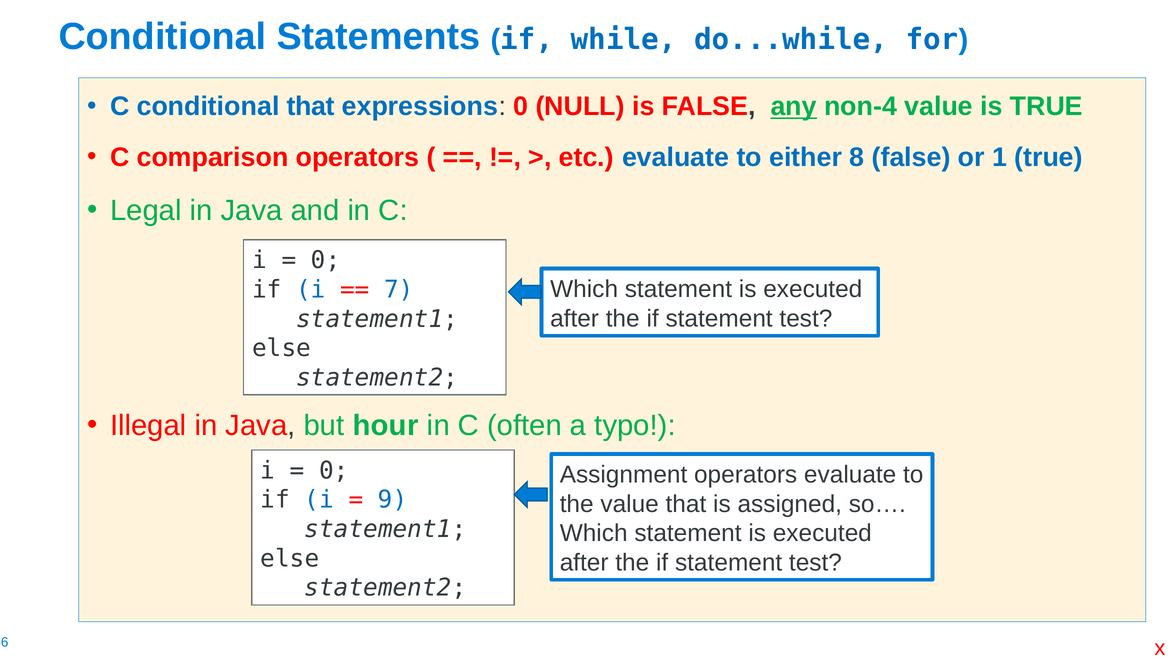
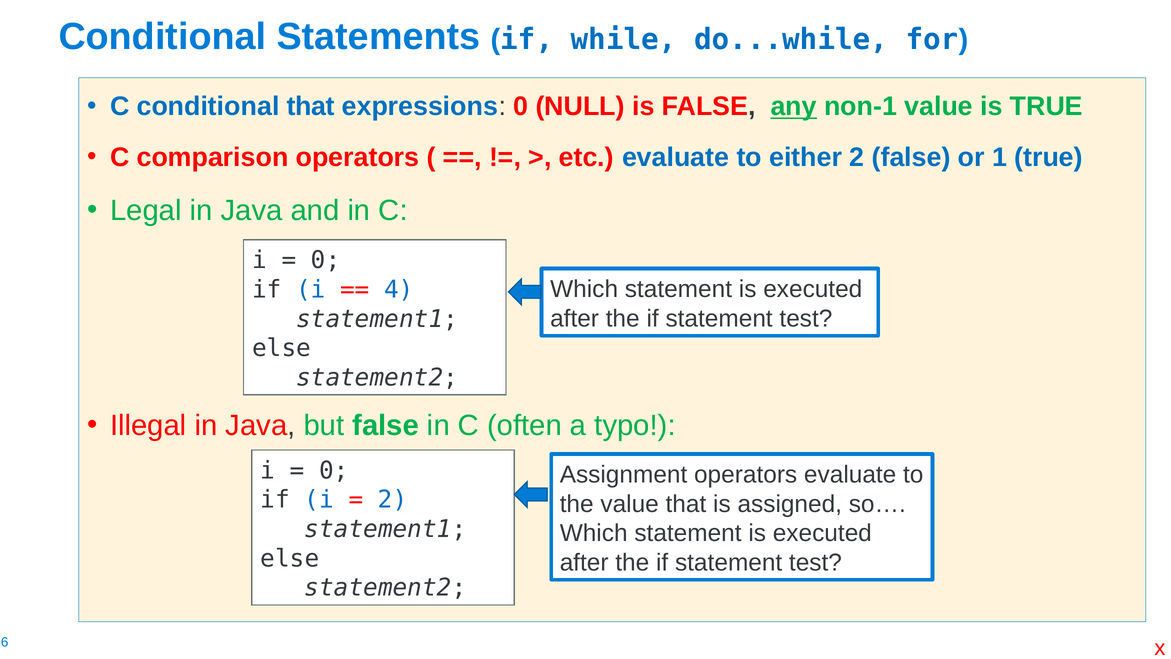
non-4: non-4 -> non-1 (861, 107)
either 8: 8 -> 2 (857, 157)
7: 7 -> 4 (399, 290)
but hour: hour -> false (386, 425)
9: 9 -> 2 (393, 500)
